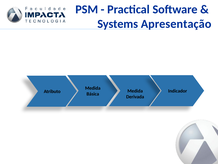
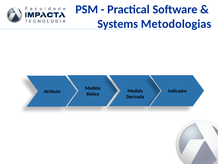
Apresentação: Apresentação -> Metodologias (176, 24)
